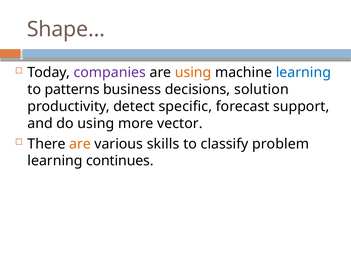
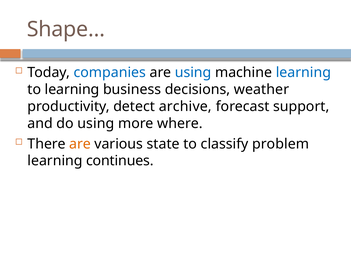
companies colour: purple -> blue (110, 73)
using colour: orange -> blue (193, 73)
to patterns: patterns -> learning (72, 90)
solution: solution -> weather (261, 90)
specific: specific -> archive (185, 107)
vector: vector -> where (180, 124)
skills: skills -> state (163, 144)
